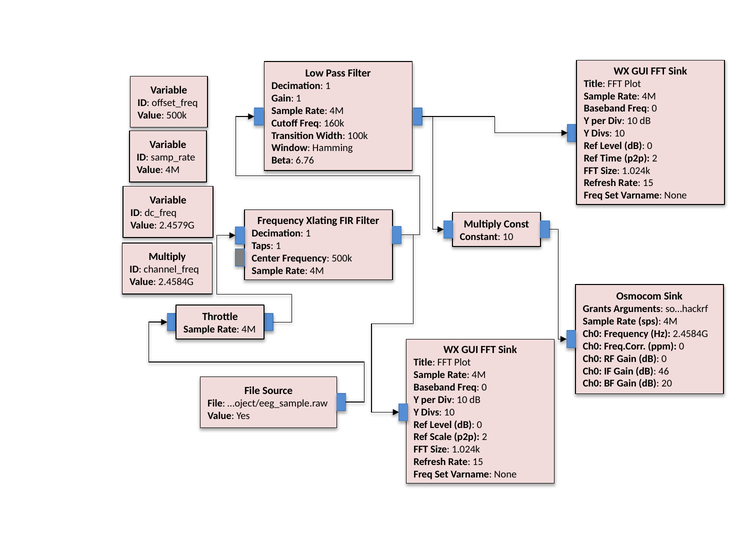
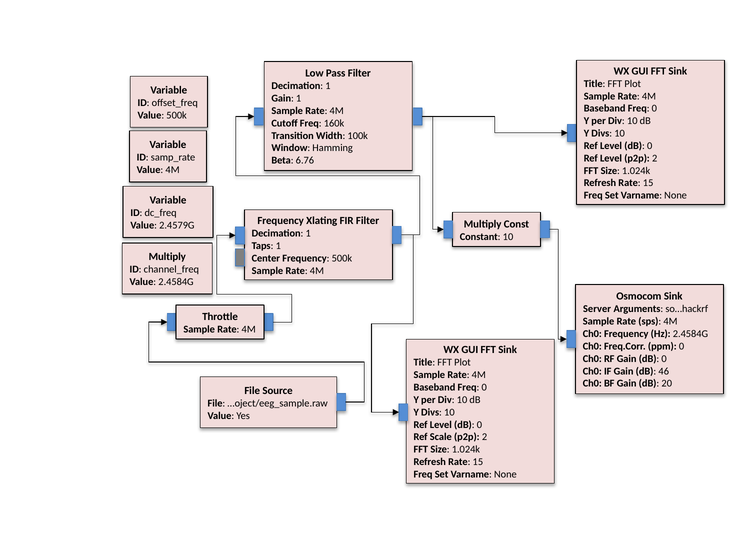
Time: Time -> Level (611, 158)
Grants: Grants -> Server (597, 309)
